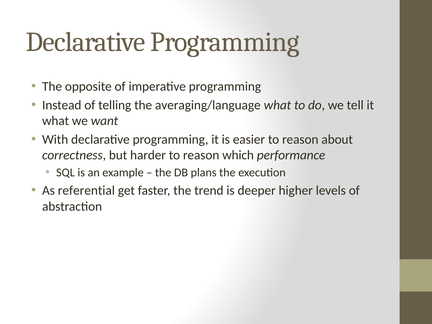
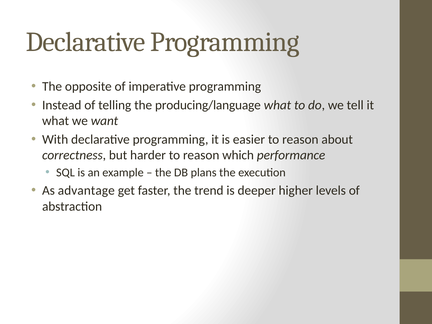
averaging/language: averaging/language -> producing/language (208, 105)
referential: referential -> advantage (86, 190)
